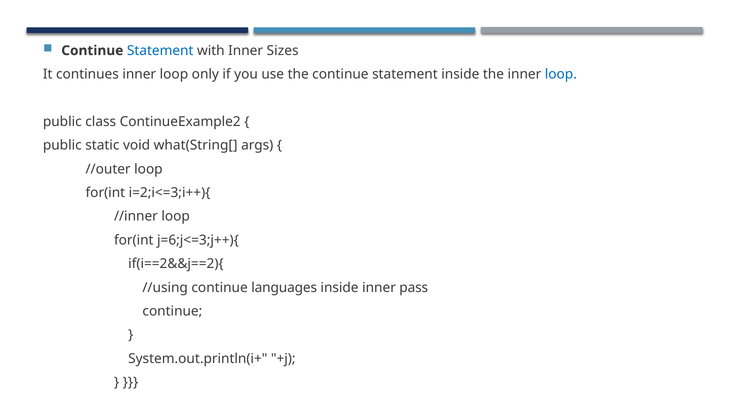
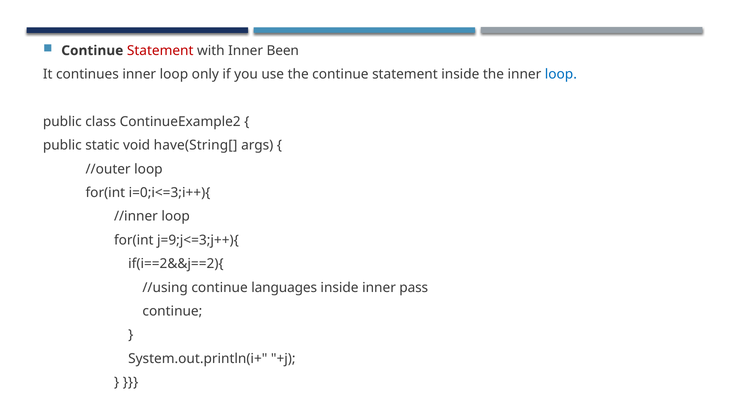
Statement colour: blue -> red (160, 51)
Sizes: Sizes -> Been (283, 51)
what(String[: what(String[ -> have(String[ (196, 145)
i=2;i<=3;i++){: i=2;i<=3;i++){ -> i=0;i<=3;i++){ (170, 193)
j=6;j<=3;j++){: j=6;j<=3;j++){ -> j=9;j<=3;j++){ (198, 240)
